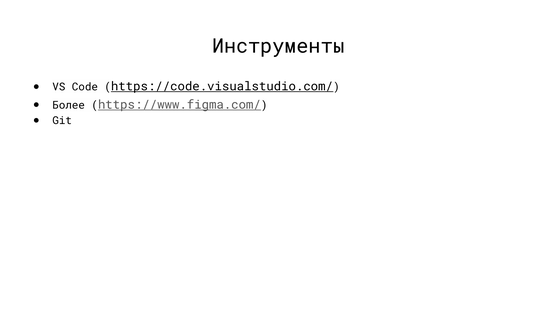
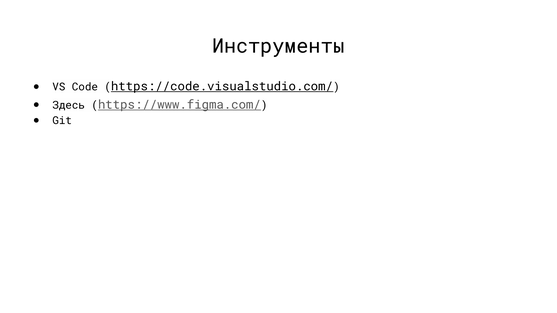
Более: Более -> Здесь (69, 105)
